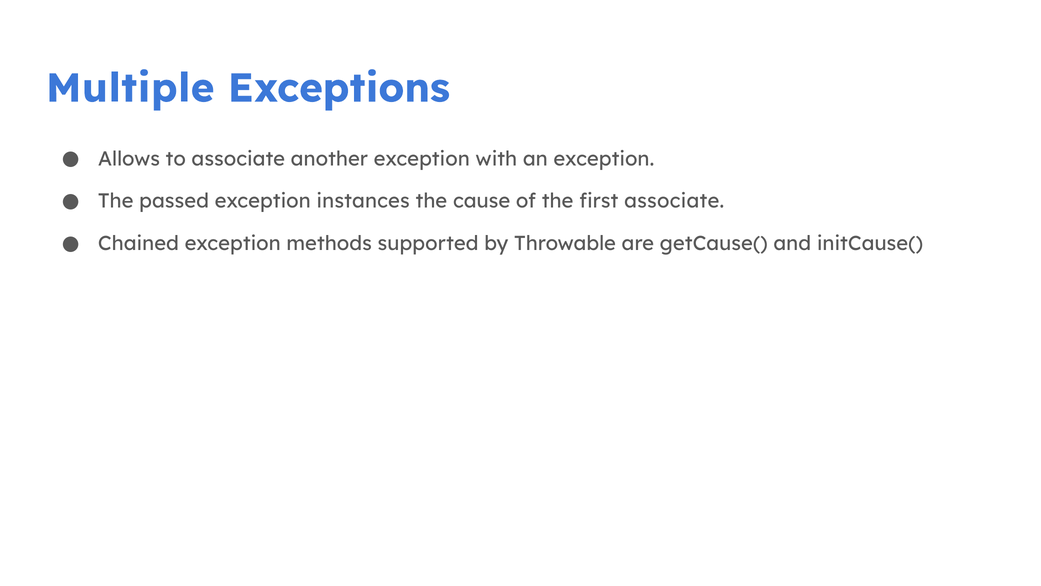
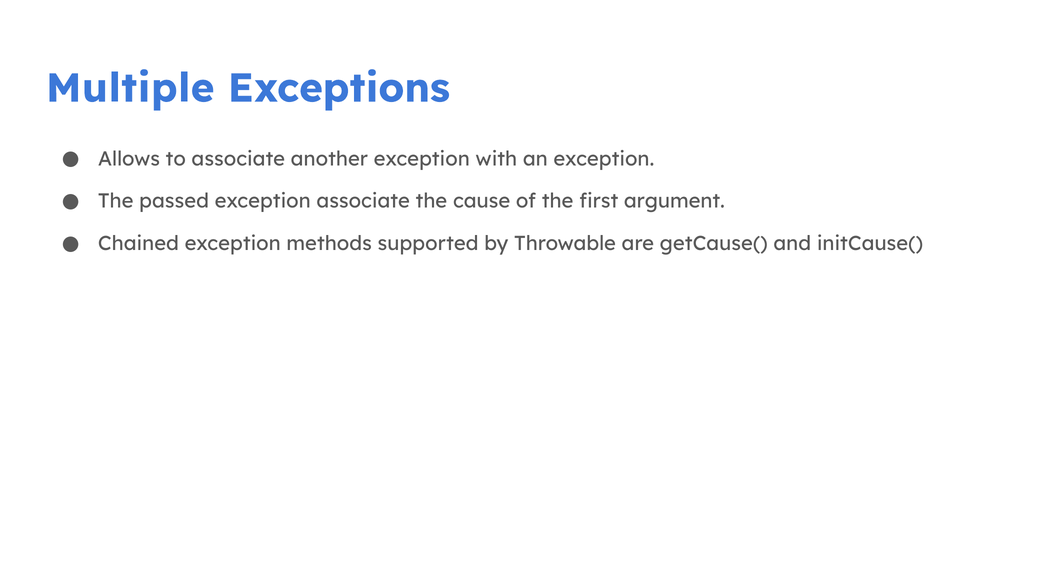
exception instances: instances -> associate (363, 201)
first associate: associate -> argument (674, 201)
